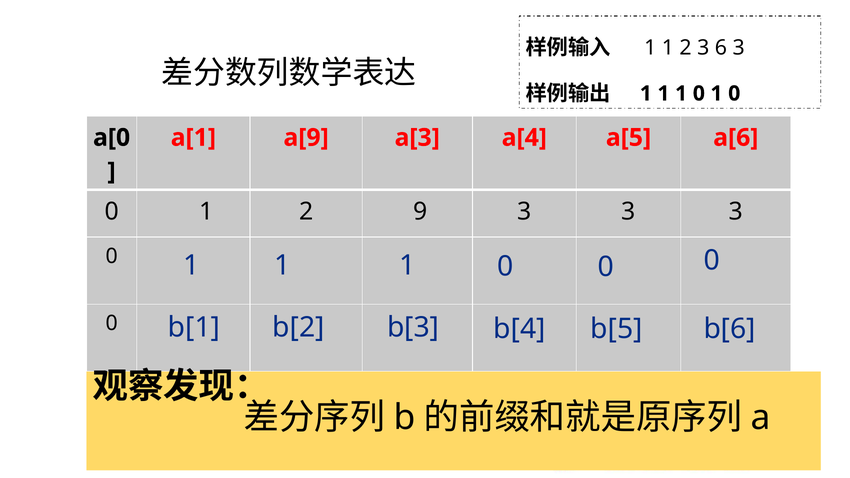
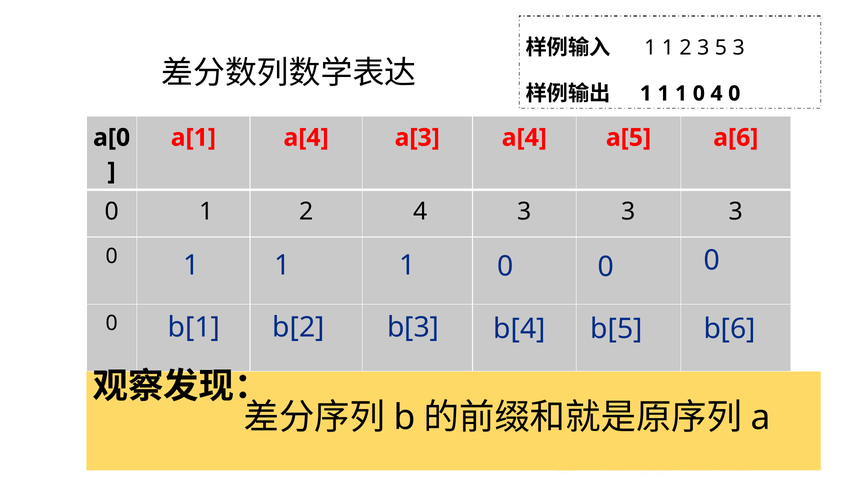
6: 6 -> 5 (721, 48)
1 0 1: 1 -> 4 (717, 94)
a[1 a[9: a[9 -> a[4 (306, 138)
2 9: 9 -> 4 (421, 211)
